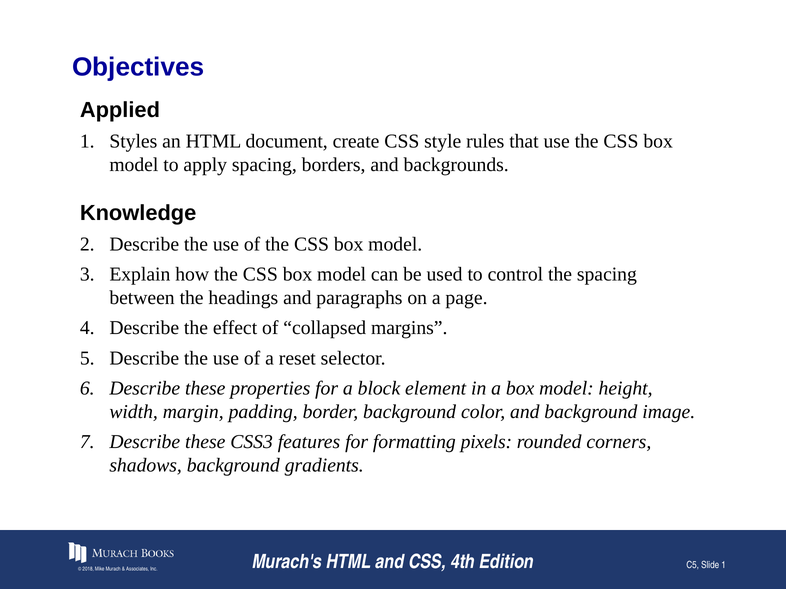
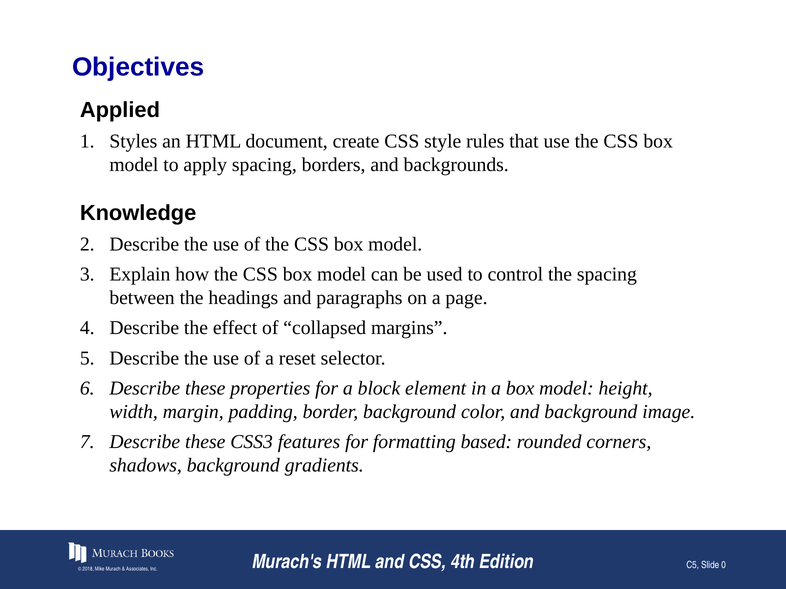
pixels: pixels -> based (486, 442)
Slide 1: 1 -> 0 (724, 566)
